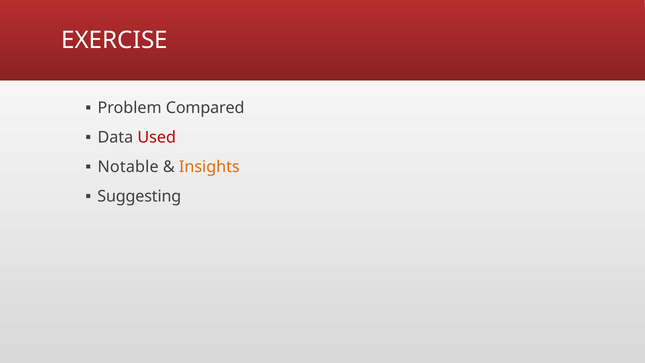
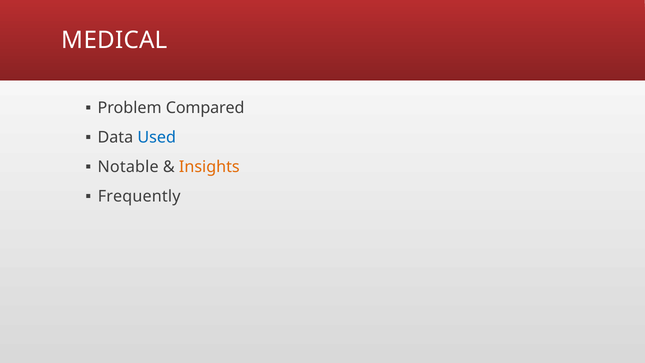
EXERCISE: EXERCISE -> MEDICAL (114, 40)
Used colour: red -> blue (157, 137)
Suggesting: Suggesting -> Frequently (139, 196)
